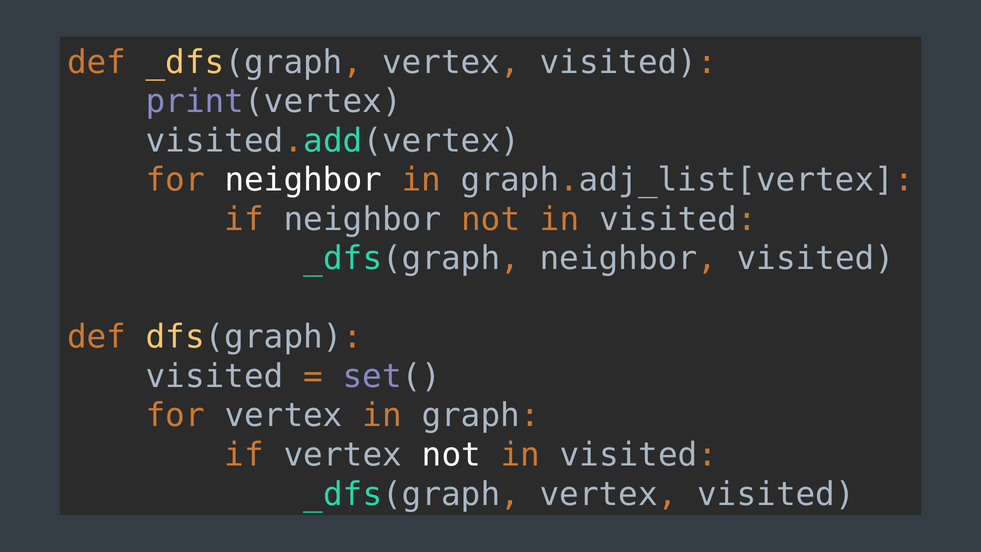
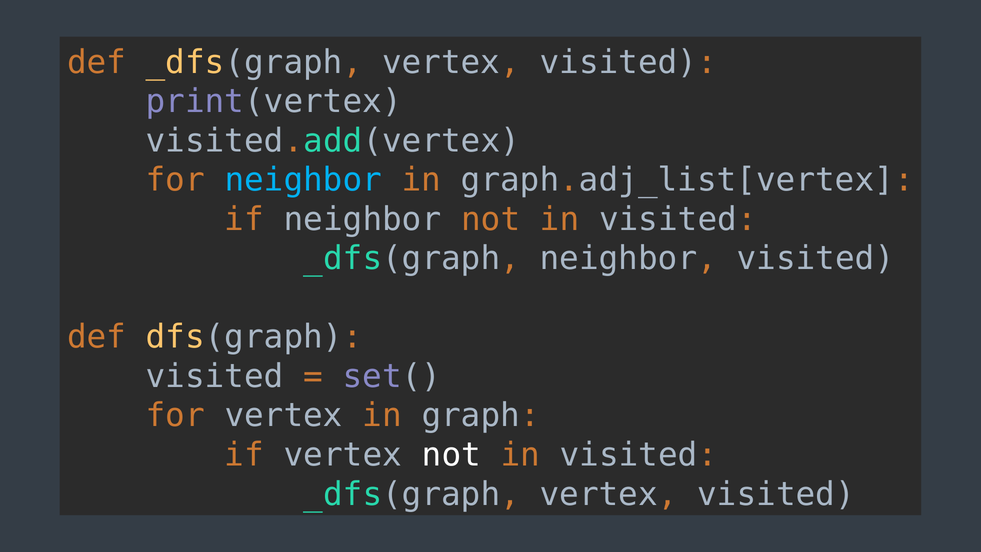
neighbor colour: white -> light blue (303, 180)
